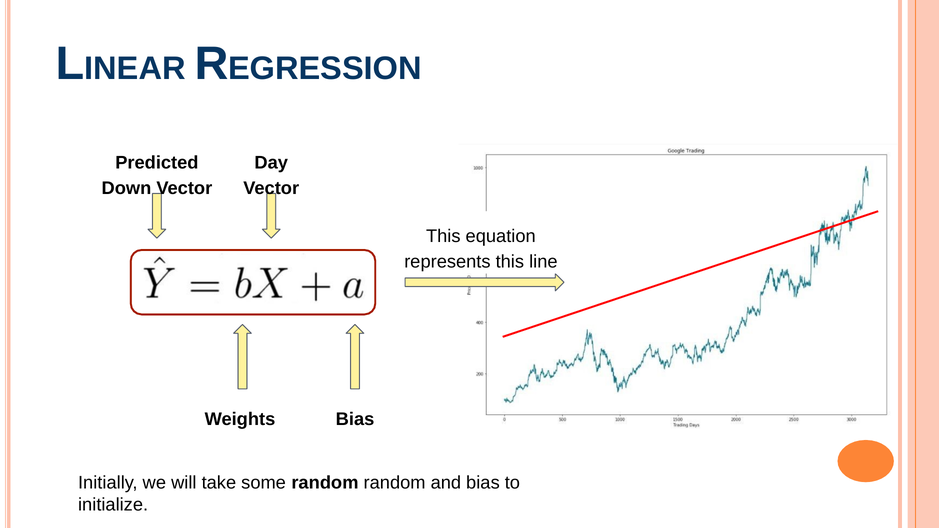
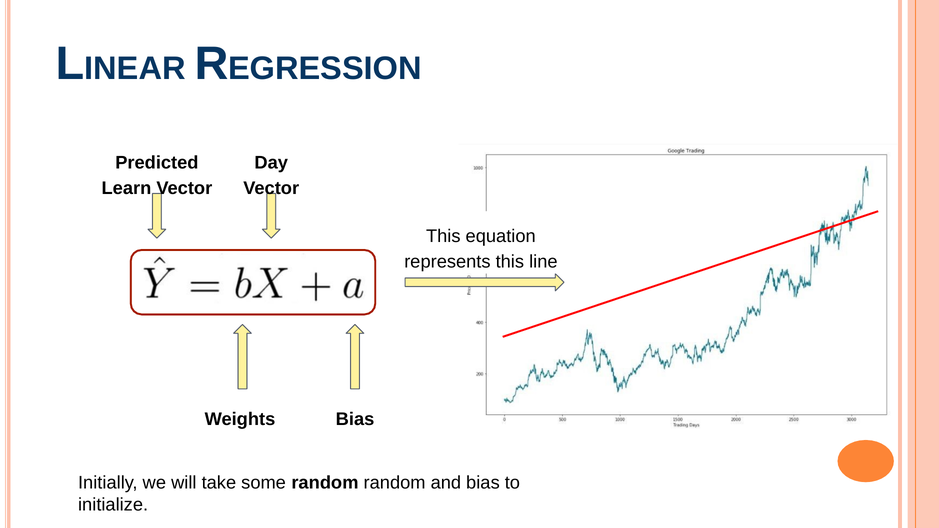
Down: Down -> Learn (126, 188)
